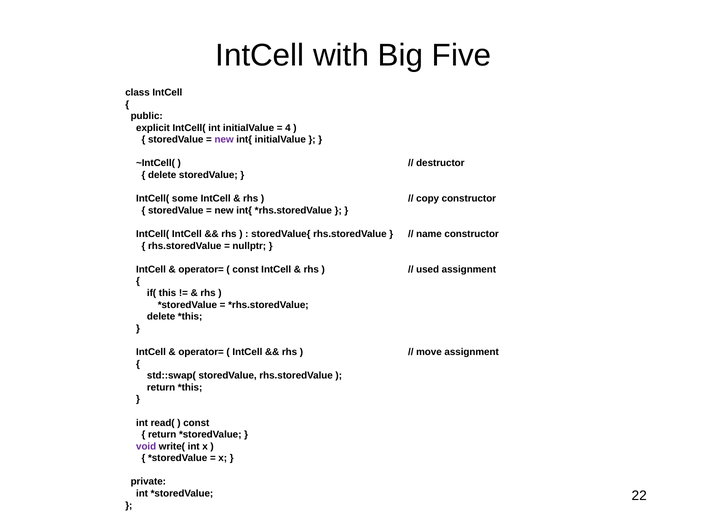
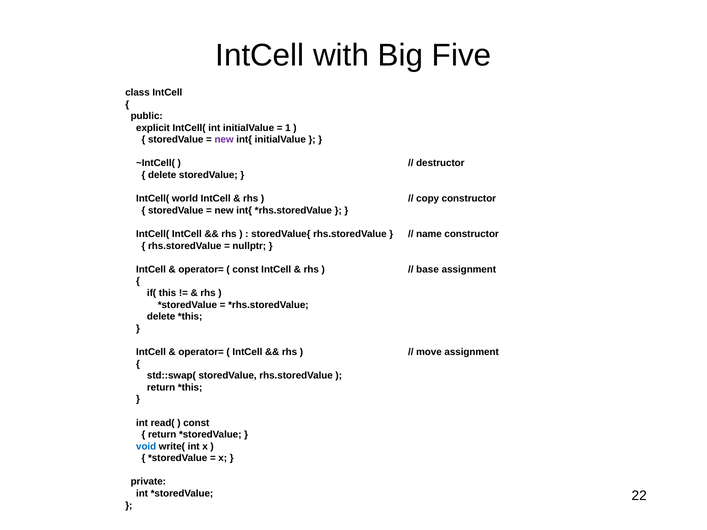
4: 4 -> 1 (288, 128)
some: some -> world (185, 199)
used: used -> base (428, 270)
void colour: purple -> blue (146, 447)
